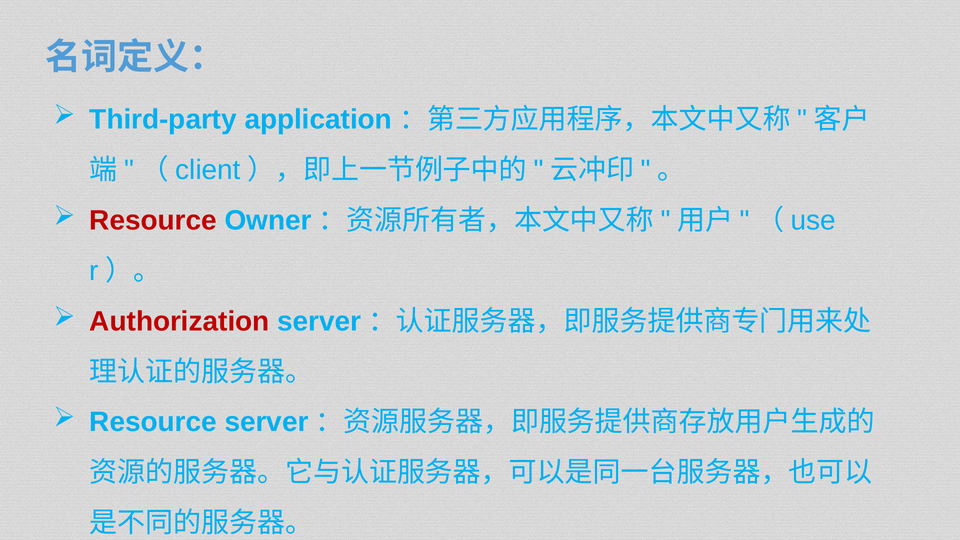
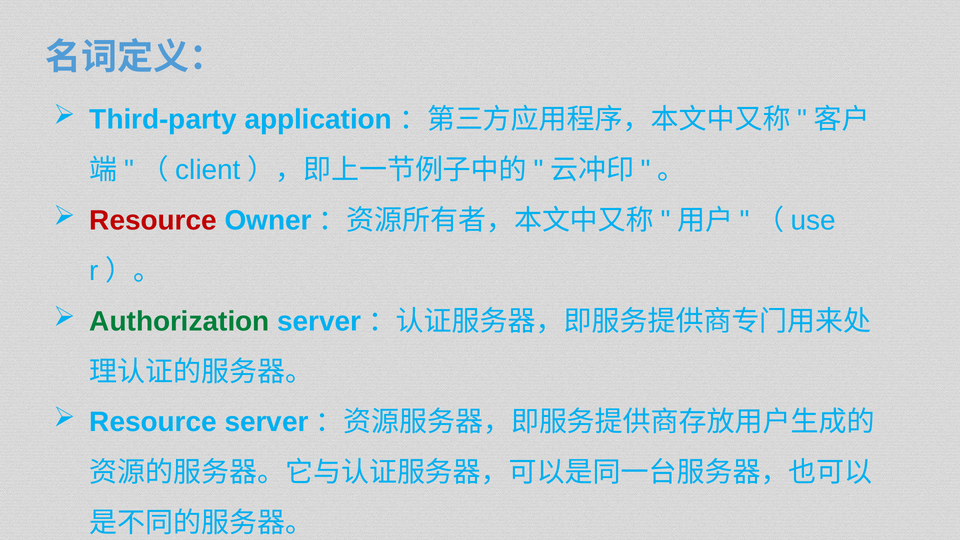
Authorization colour: red -> green (179, 321)
